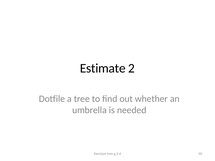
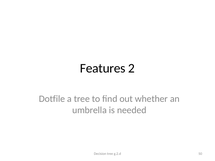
Estimate: Estimate -> Features (103, 68)
